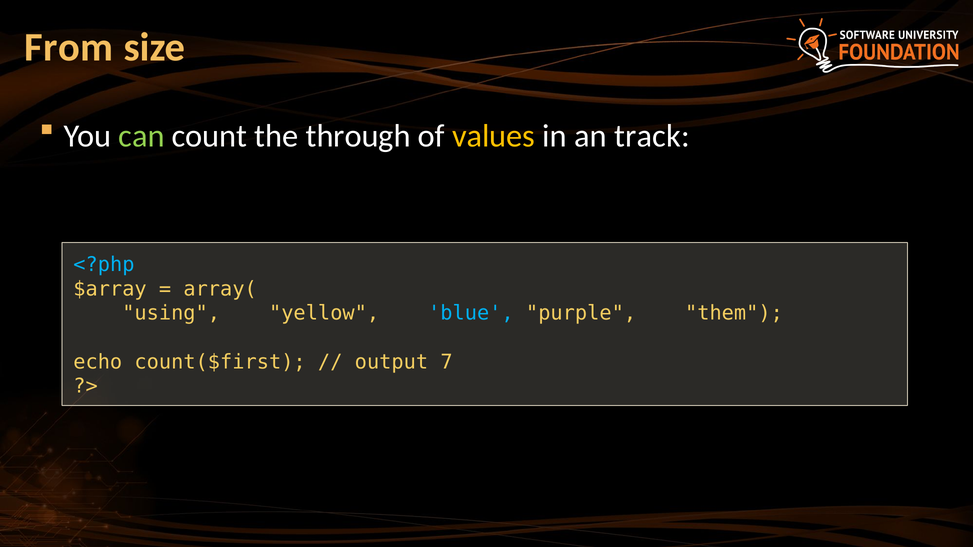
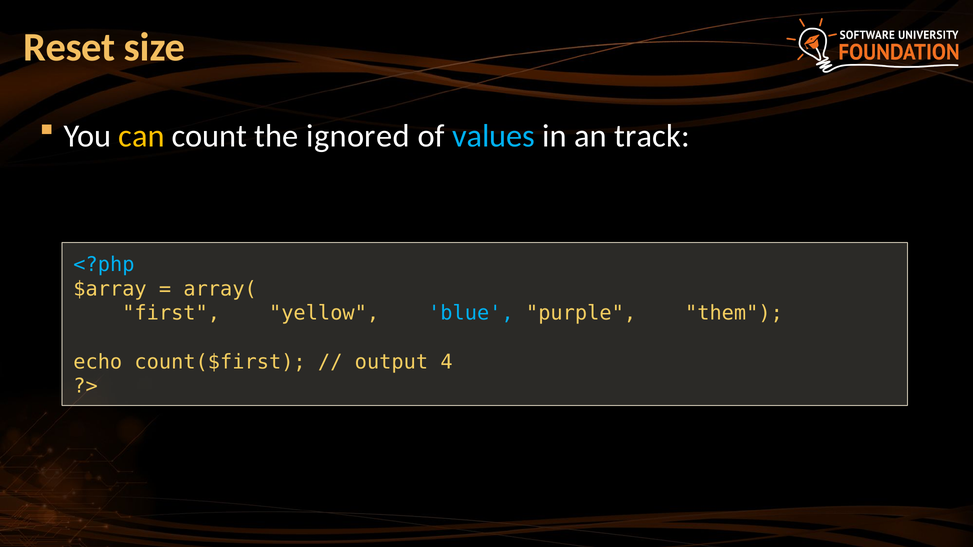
From: From -> Reset (69, 47)
can colour: light green -> yellow (142, 136)
through: through -> ignored (358, 136)
values colour: yellow -> light blue (494, 136)
using: using -> first (171, 313)
7: 7 -> 4 (447, 362)
